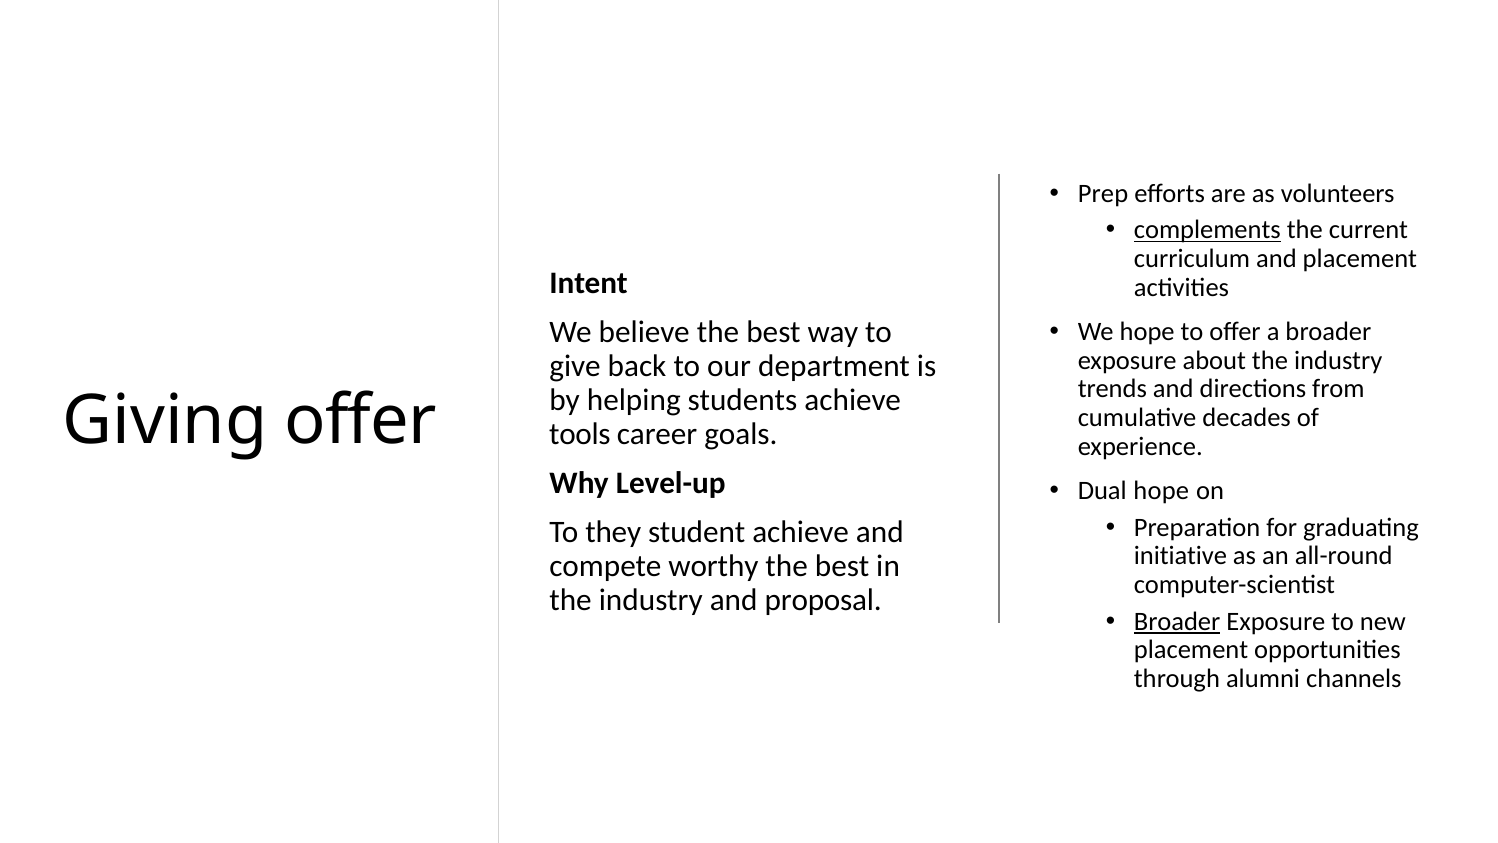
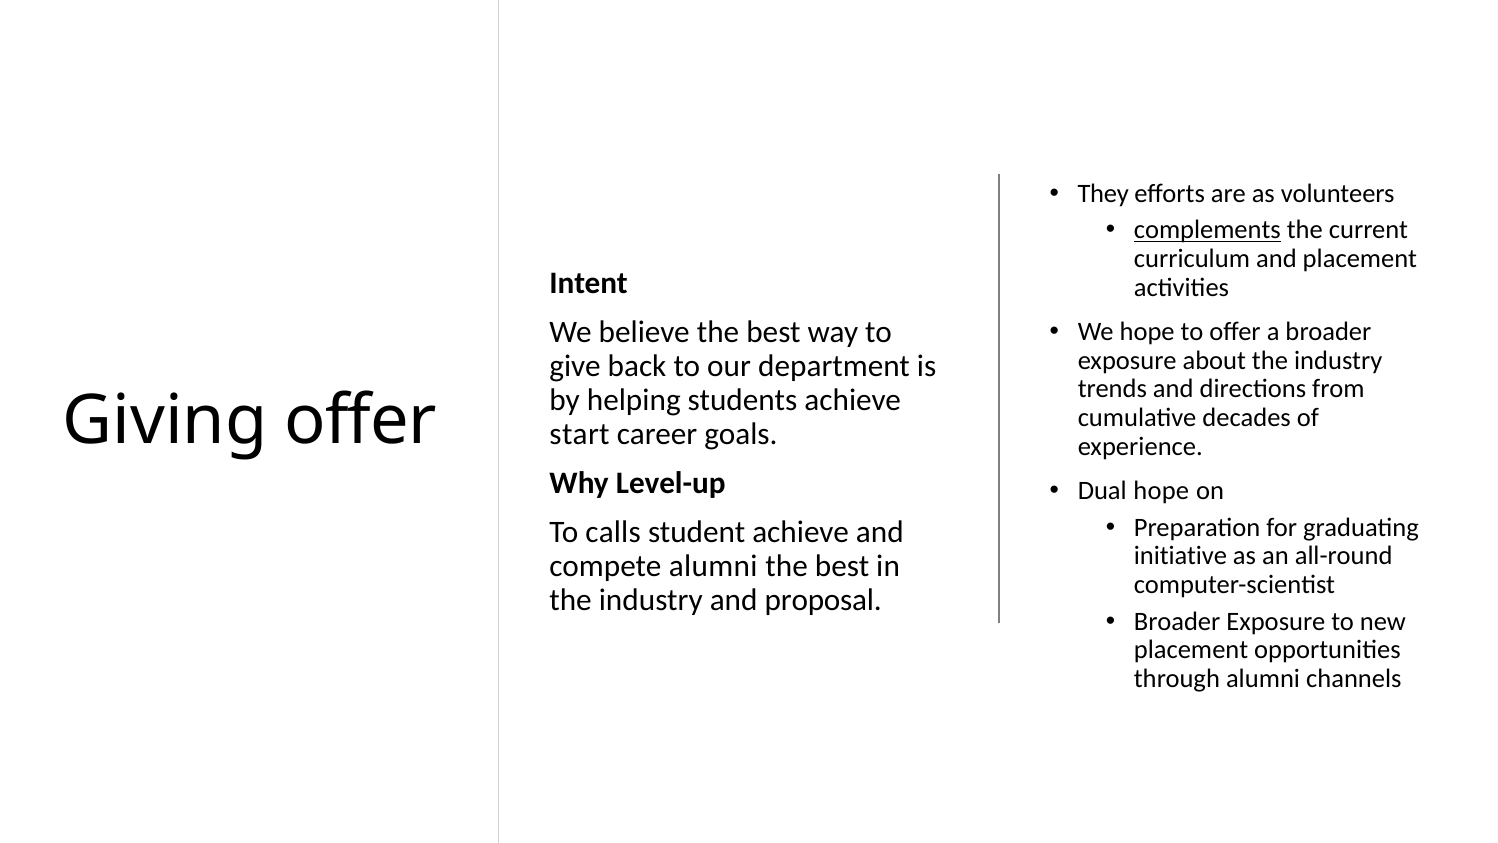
Prep: Prep -> They (1103, 193)
tools: tools -> start (580, 434)
they: they -> calls (613, 532)
compete worthy: worthy -> alumni (713, 566)
Broader underline: present -> none (1177, 621)
